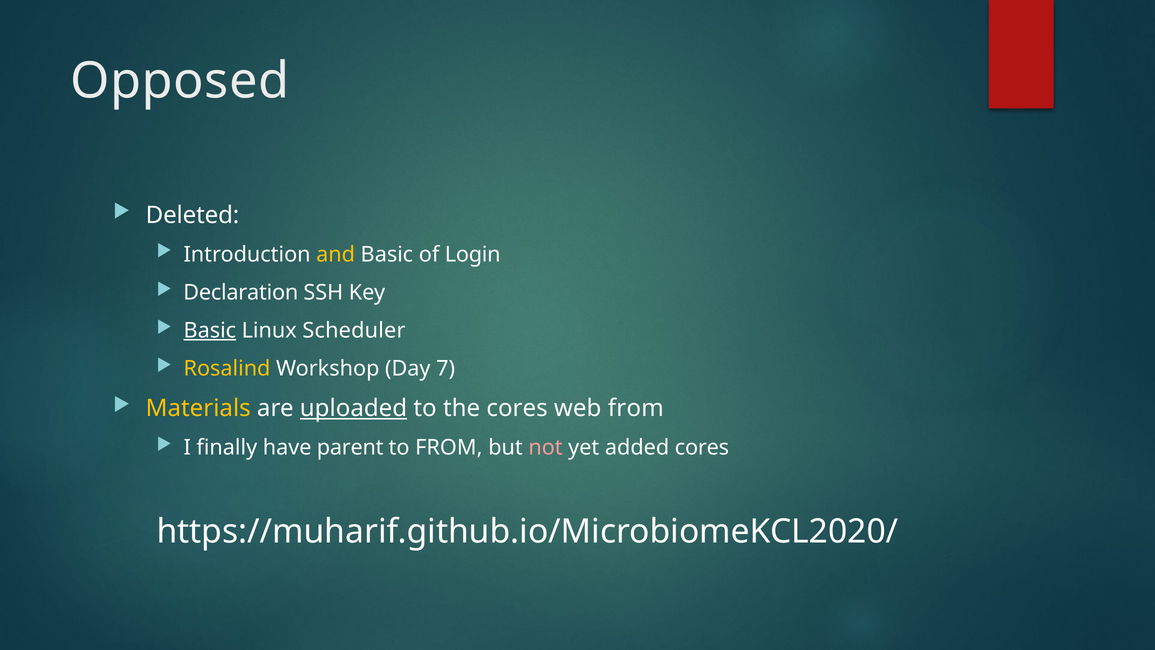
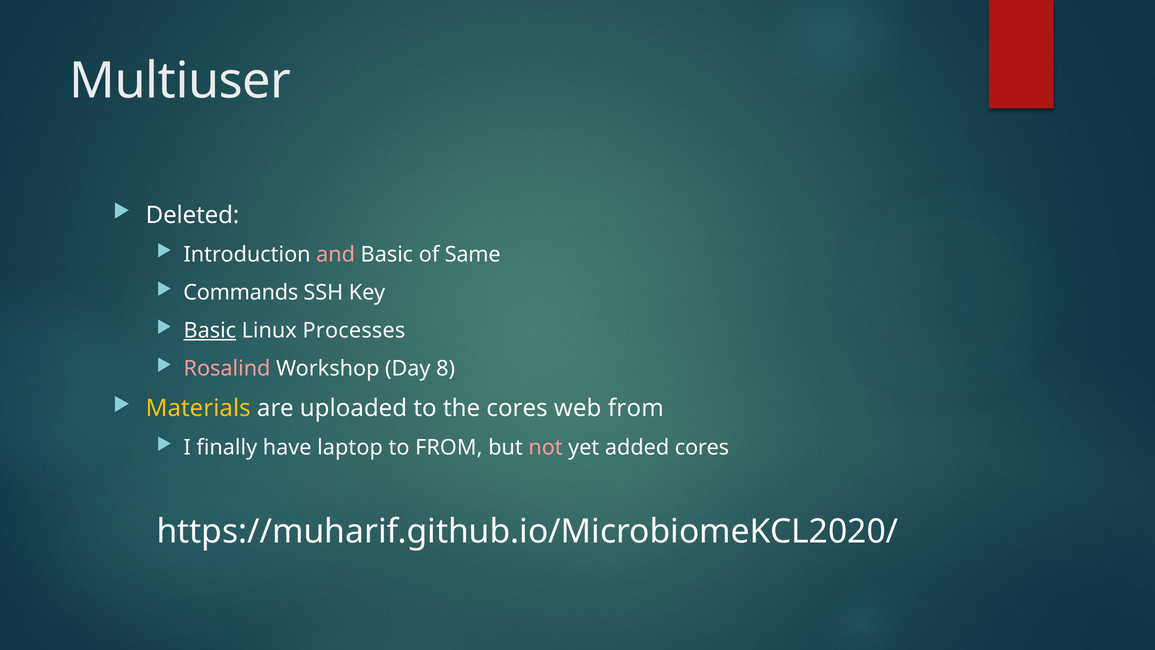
Opposed: Opposed -> Multiuser (180, 81)
and colour: yellow -> pink (336, 254)
Login: Login -> Same (473, 254)
Declaration: Declaration -> Commands (241, 292)
Scheduler: Scheduler -> Processes (354, 330)
Rosalind colour: yellow -> pink (227, 368)
7: 7 -> 8 (446, 368)
uploaded underline: present -> none (353, 408)
parent: parent -> laptop (350, 447)
